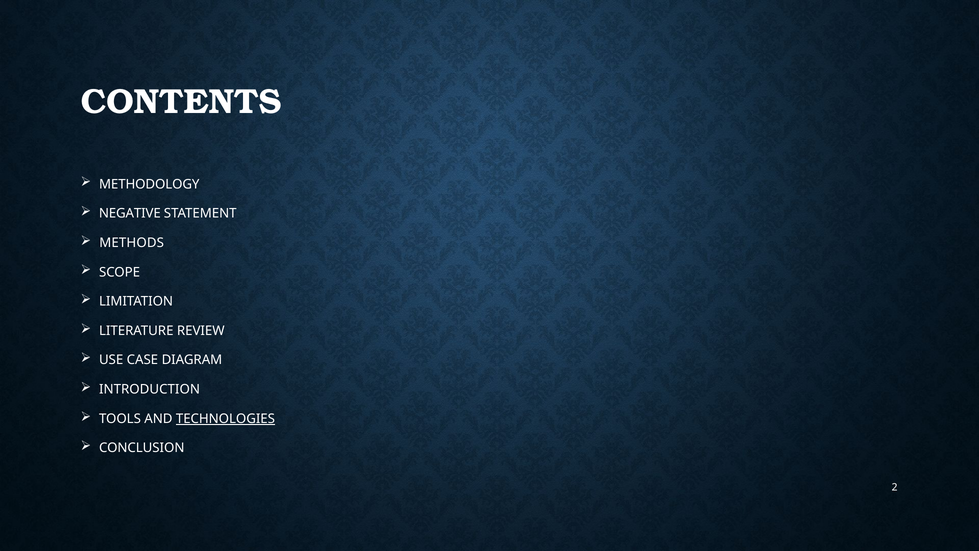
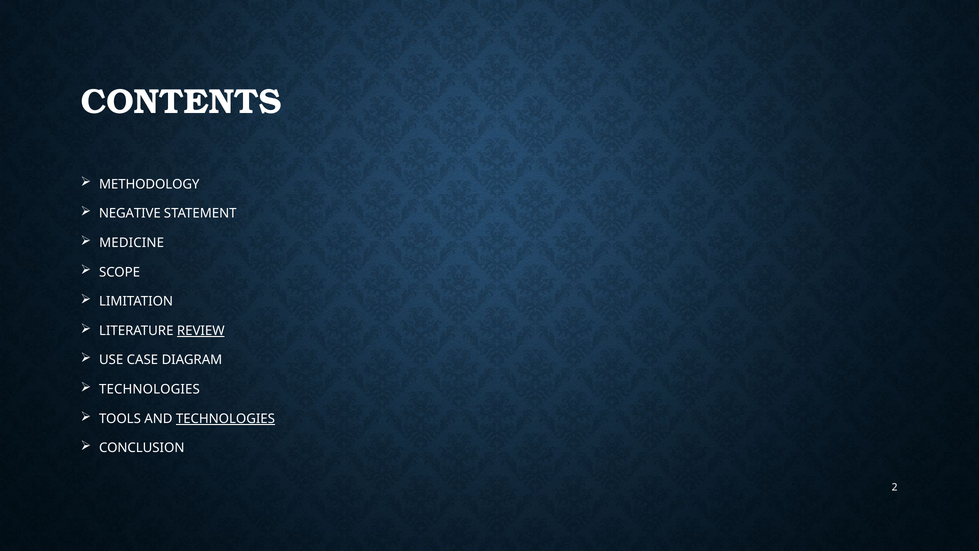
METHODS: METHODS -> MEDICINE (132, 243)
REVIEW underline: none -> present (201, 331)
INTRODUCTION: INTRODUCTION -> TECHNOLOGIES (149, 389)
